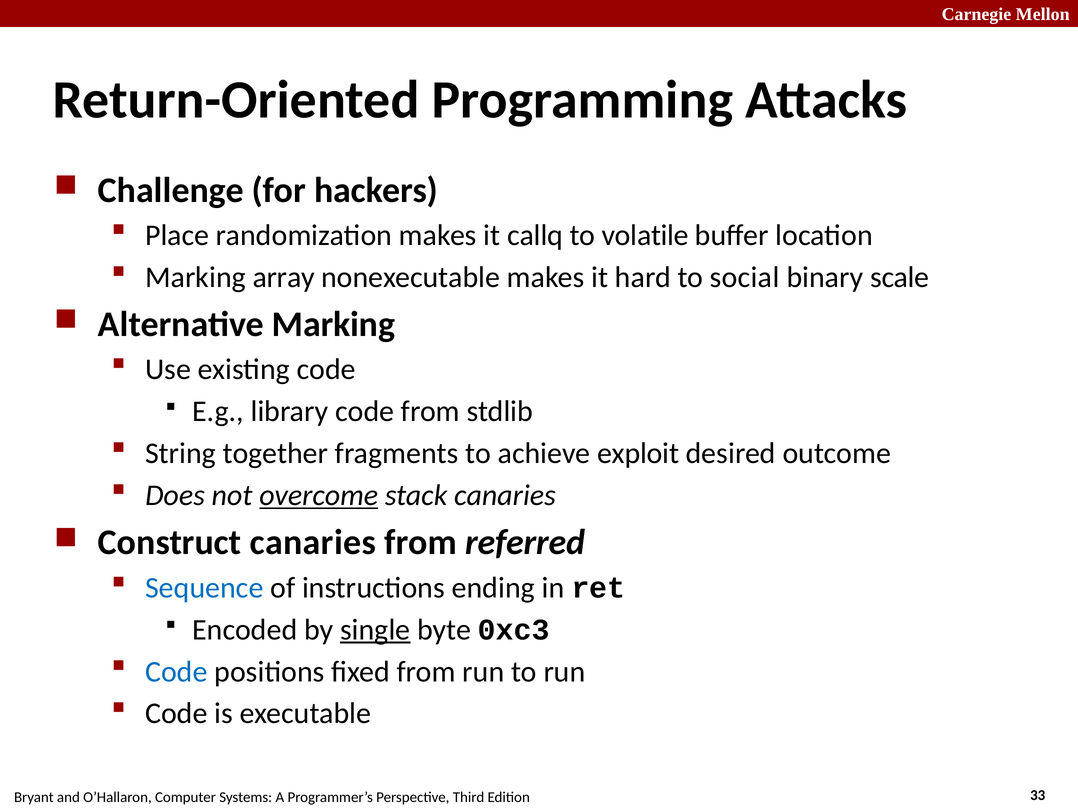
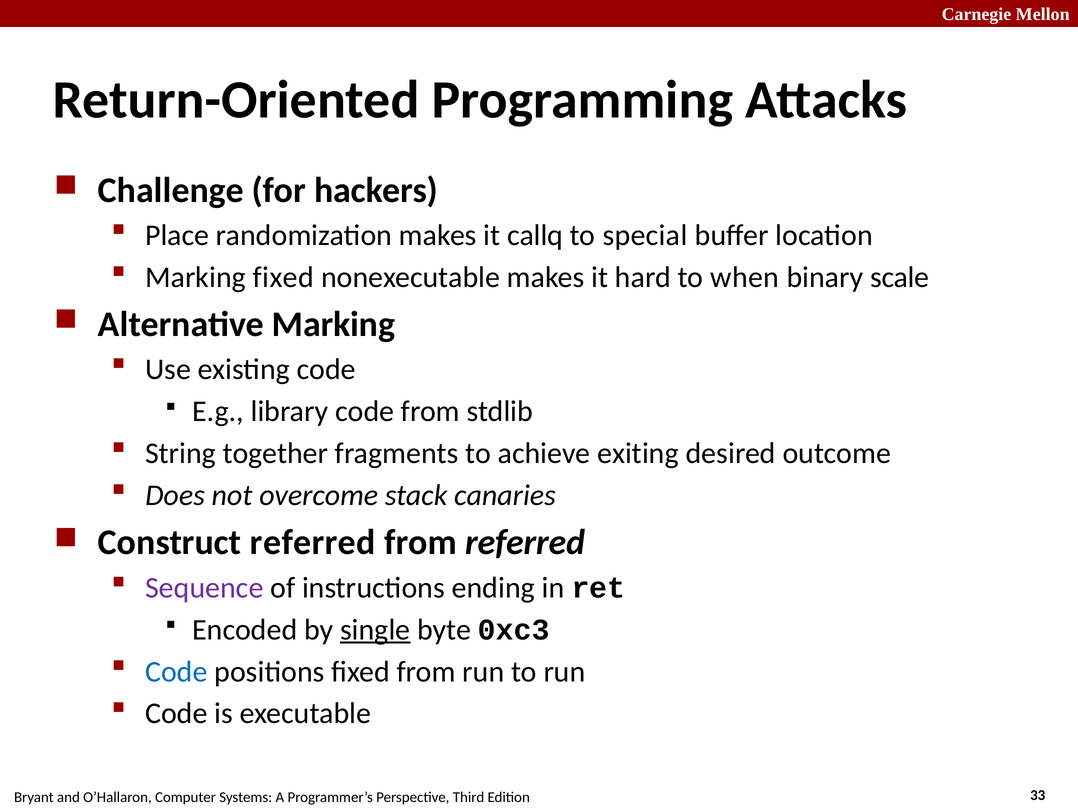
volatile: volatile -> special (645, 235)
Marking array: array -> fixed (283, 277)
social: social -> when (745, 277)
exploit: exploit -> exiting (638, 453)
overcome underline: present -> none (319, 495)
Construct canaries: canaries -> referred (313, 542)
Sequence colour: blue -> purple (204, 587)
